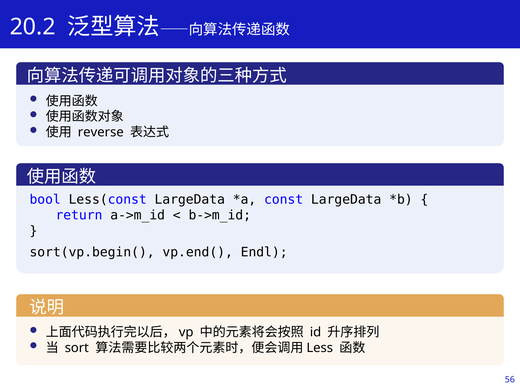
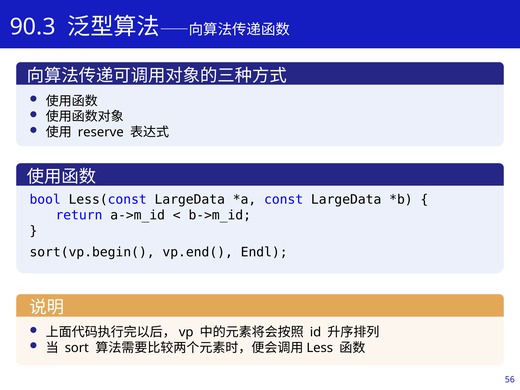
20.2: 20.2 -> 90.3 (33, 27)
reverse: reverse -> reserve (101, 132)
